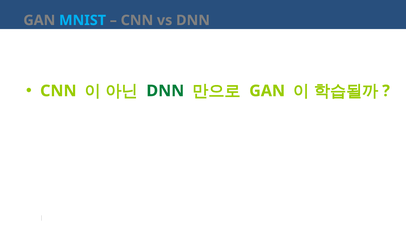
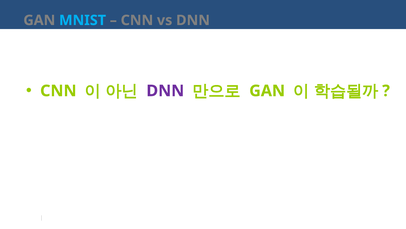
DNN colour: green -> purple (165, 91)
